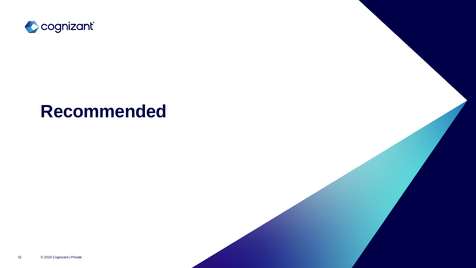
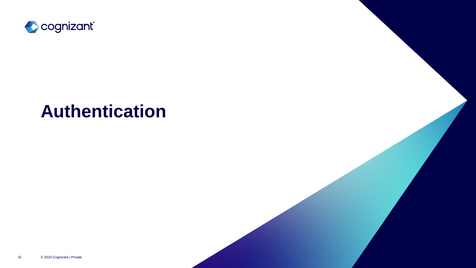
Recommended: Recommended -> Authentication (104, 112)
